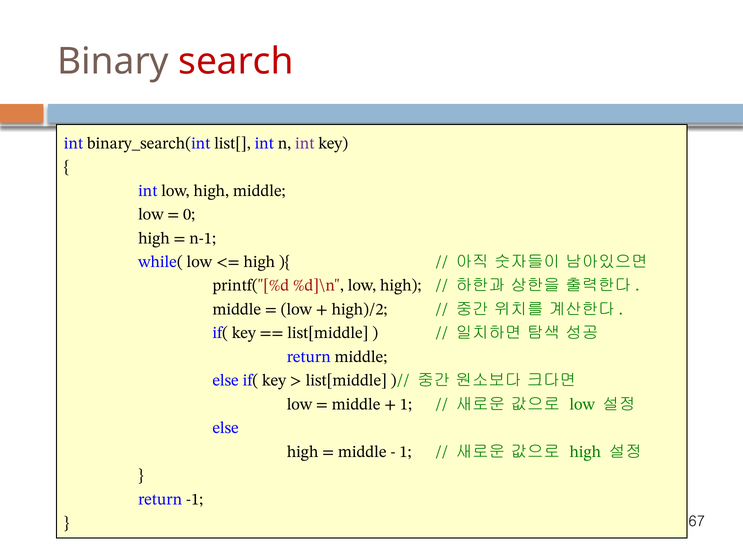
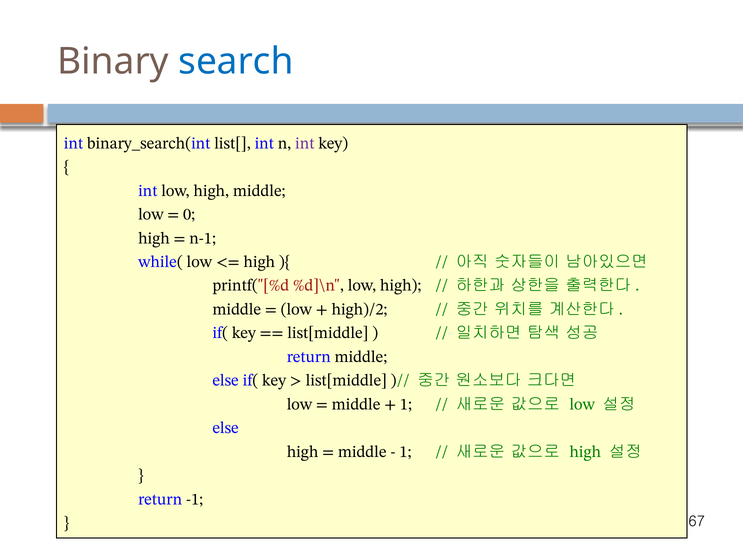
search colour: red -> blue (236, 61)
